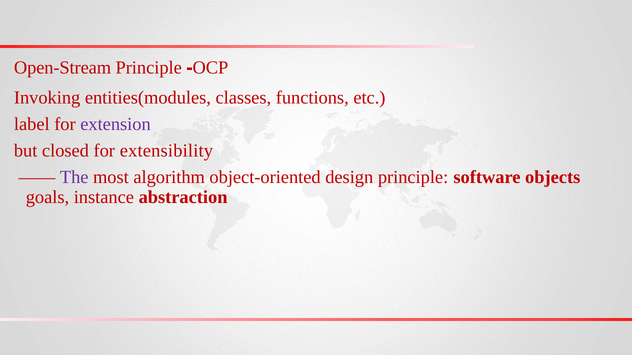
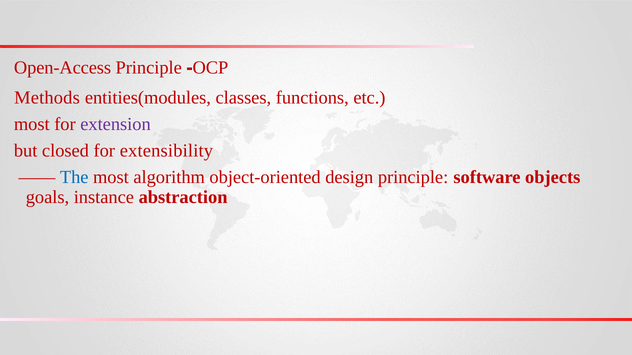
Open-Stream: Open-Stream -> Open-Access (63, 68)
Invoking: Invoking -> Methods (47, 98)
label: label -> most (32, 124)
The colour: purple -> blue (74, 177)
